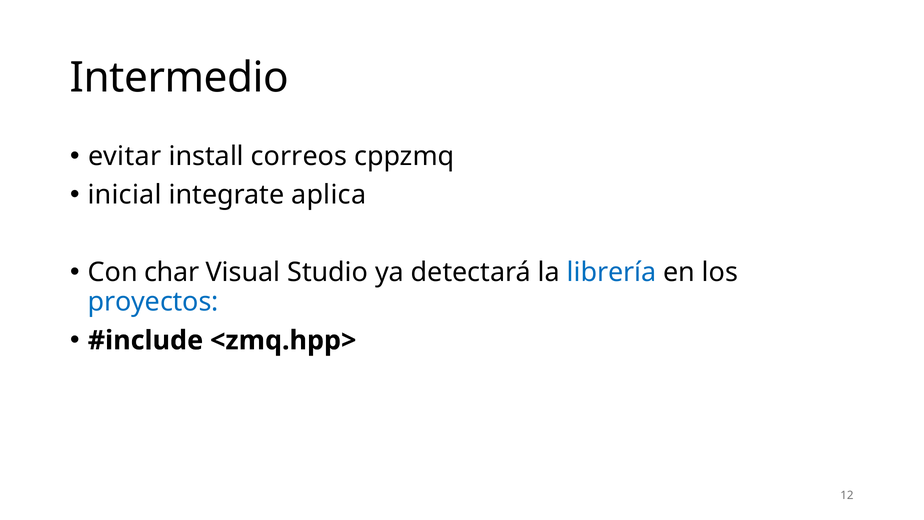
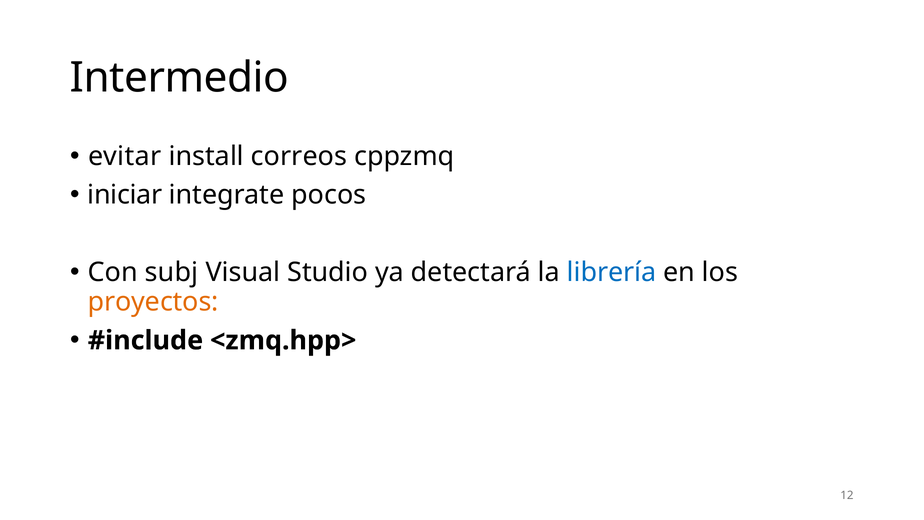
inicial: inicial -> iniciar (125, 195)
aplica: aplica -> pocos (329, 195)
char: char -> subj (172, 272)
proyectos colour: blue -> orange (153, 302)
